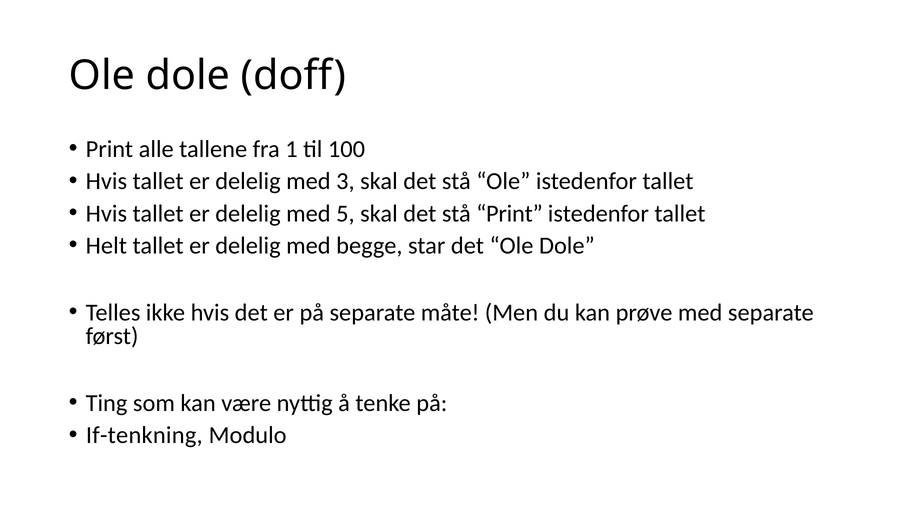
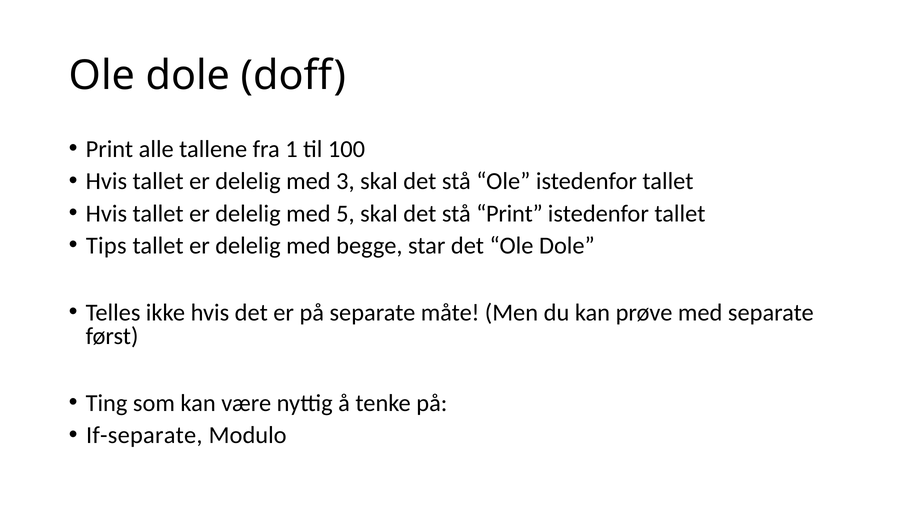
Helt: Helt -> Tips (106, 246)
If-tenkning: If-tenkning -> If-separate (144, 436)
